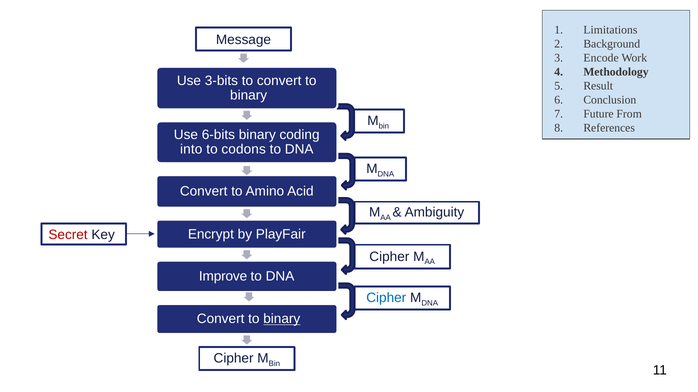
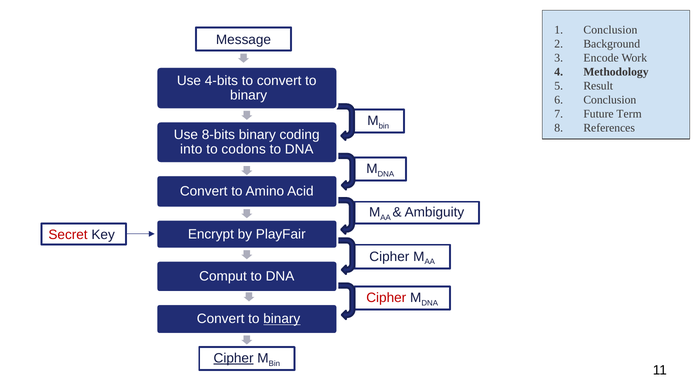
Limitations: Limitations -> Conclusion (610, 30)
3-bits: 3-bits -> 4-bits (221, 81)
From: From -> Term (629, 114)
6-bits: 6-bits -> 8-bits (218, 135)
Improve: Improve -> Comput (223, 277)
Cipher colour: blue -> red (386, 298)
Cipher underline: none -> present (234, 359)
